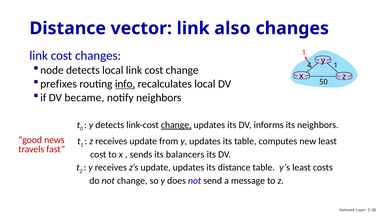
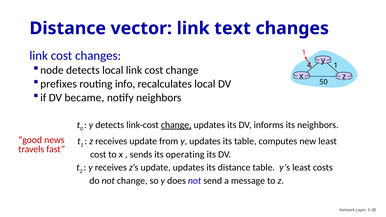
also: also -> text (233, 28)
info underline: present -> none (125, 84)
balancers: balancers -> operating (185, 154)
